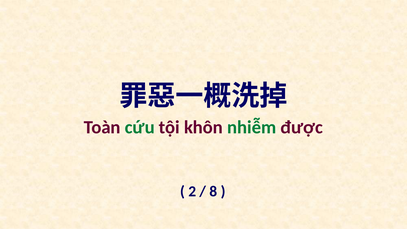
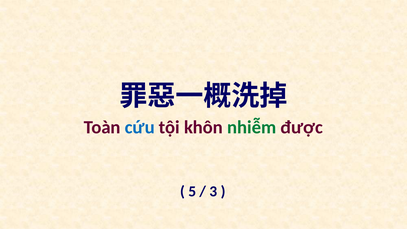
cứu colour: green -> blue (140, 127)
2: 2 -> 5 (192, 191)
8: 8 -> 3 (213, 191)
